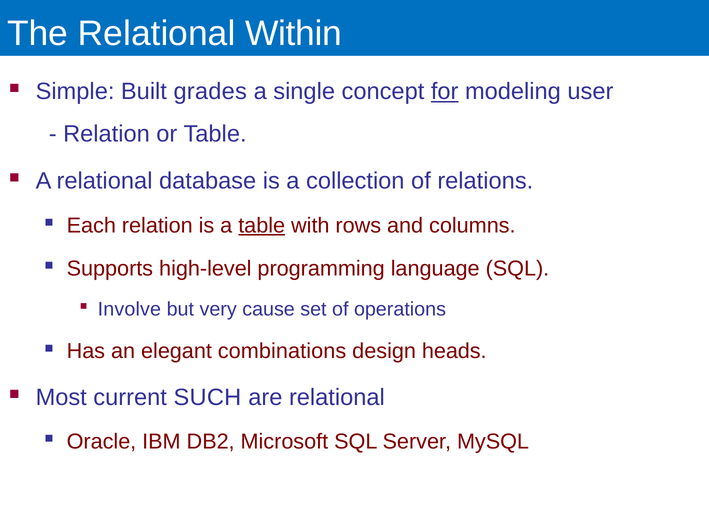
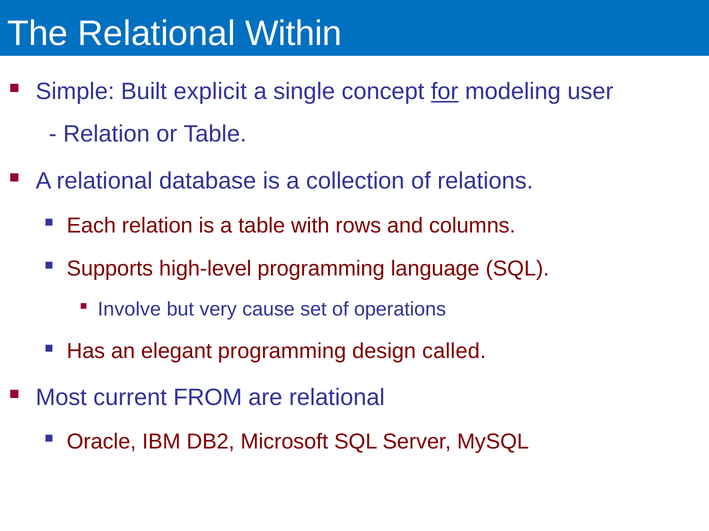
grades: grades -> explicit (210, 92)
table underline: present -> none (262, 226)
elegant combinations: combinations -> programming (282, 352)
heads: heads -> called (454, 352)
SUCH: SUCH -> FROM (208, 398)
